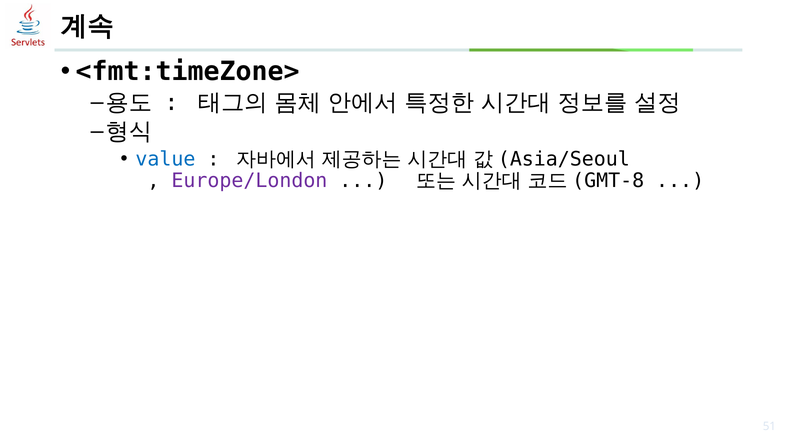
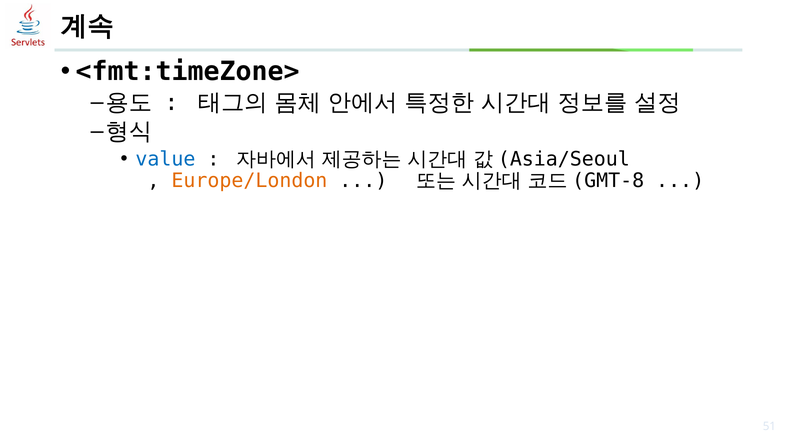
Europe/London colour: purple -> orange (249, 181)
